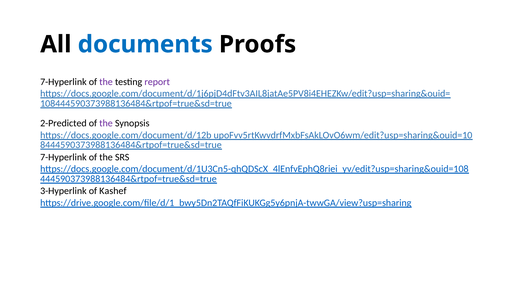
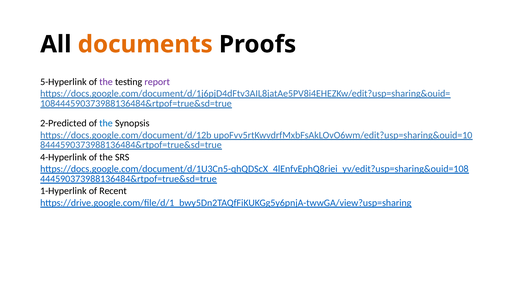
documents colour: blue -> orange (145, 44)
7-Hyperlink: 7-Hyperlink -> 5-Hyperlink (63, 82)
the colour: purple -> blue (106, 123)
7-Hyperlink: 7-Hyperlink -> 4-Hyperlink (63, 157)
3-Hyperlink: 3-Hyperlink -> 1-Hyperlink (63, 191)
Kashef: Kashef -> Recent (113, 191)
